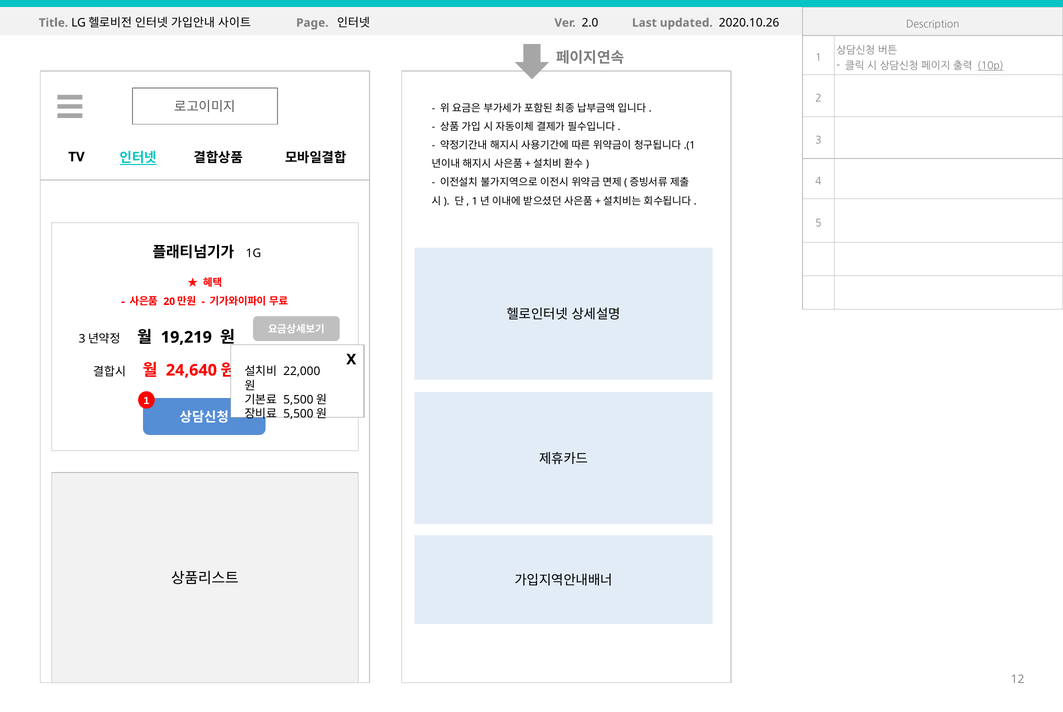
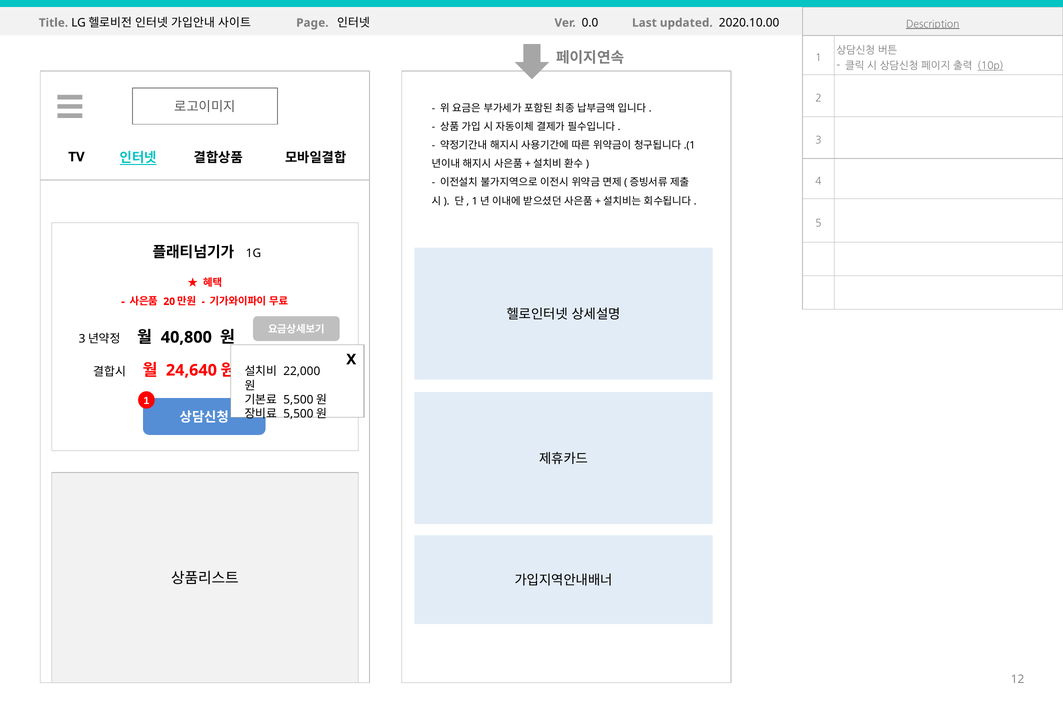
Description underline: none -> present (933, 24)
2.0: 2.0 -> 0.0 (590, 23)
2020.10.26: 2020.10.26 -> 2020.10.00 (749, 23)
19,219: 19,219 -> 40,800 (186, 337)
